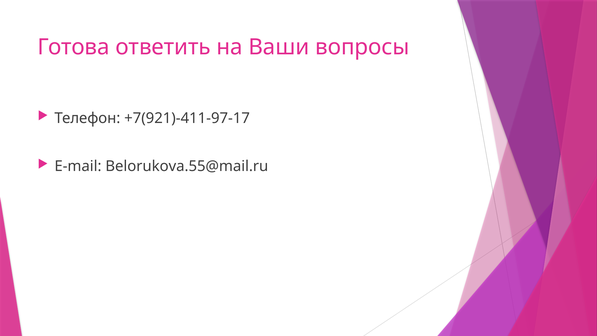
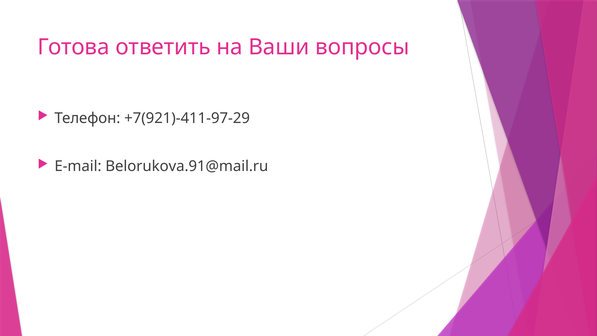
+7(921)-411-97-17: +7(921)-411-97-17 -> +7(921)-411-97-29 (187, 118)
Belorukova.55@mail.ru: Belorukova.55@mail.ru -> Belorukova.91@mail.ru (187, 166)
